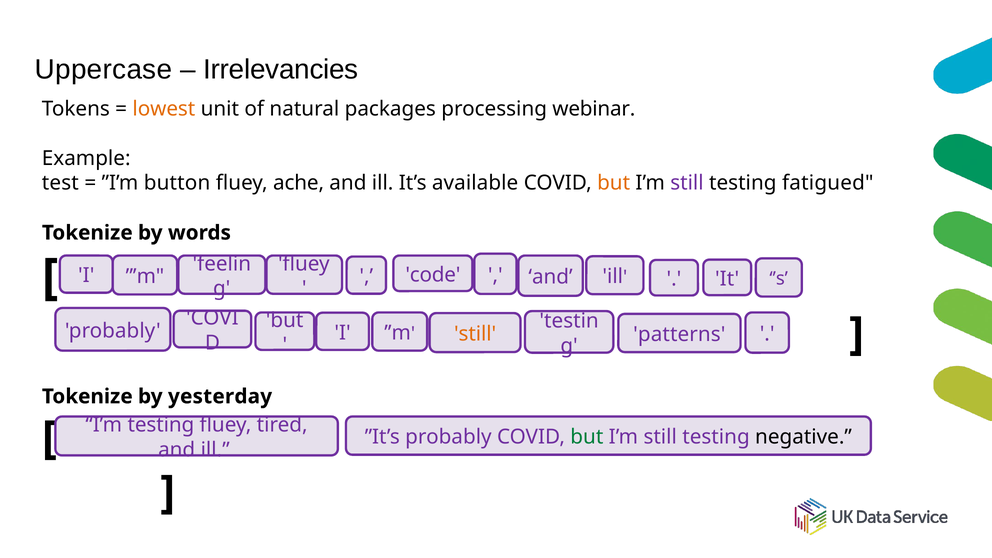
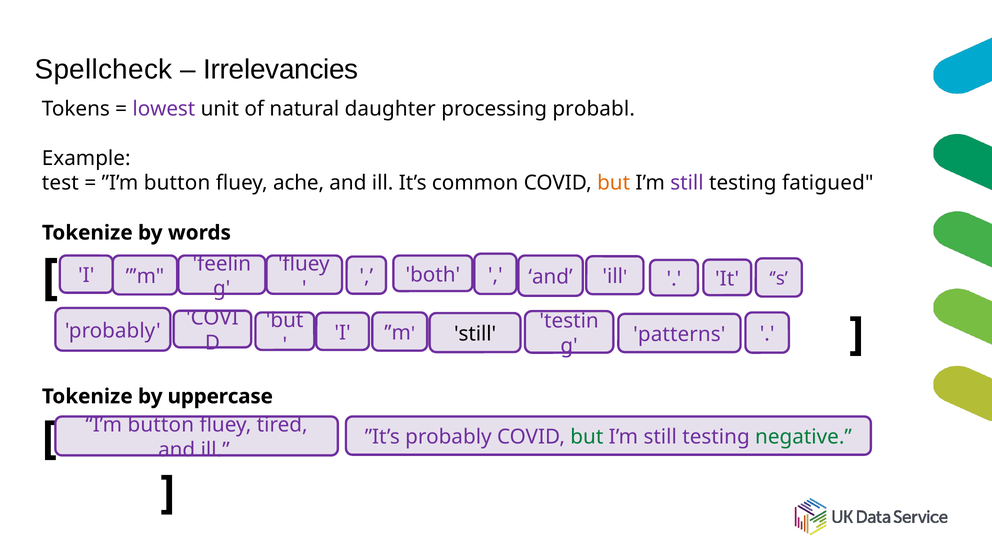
Uppercase: Uppercase -> Spellcheck (104, 70)
lowest colour: orange -> purple (164, 109)
packages: packages -> daughter (390, 109)
webinar: webinar -> probabl (594, 109)
available: available -> common (475, 183)
code: code -> both (433, 275)
still colour: orange -> black (475, 334)
yesterday: yesterday -> uppercase (220, 396)
I’m testing: testing -> button (161, 425)
negative colour: black -> green (803, 437)
